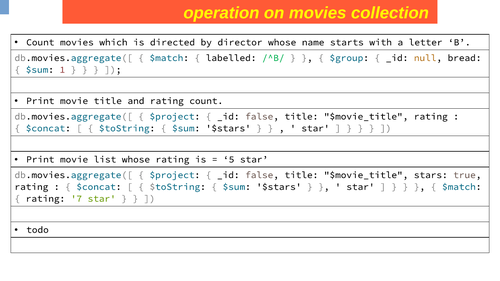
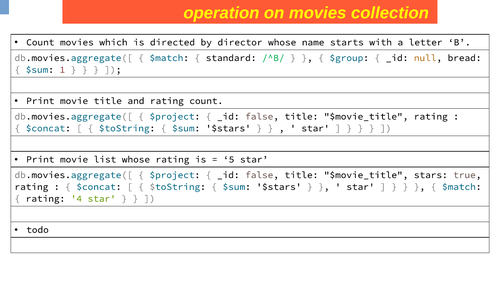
labelled: labelled -> standard (231, 58)
7: 7 -> 4 (76, 199)
